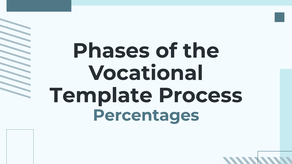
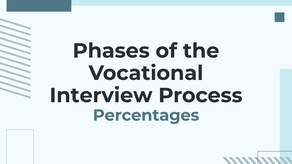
Template: Template -> Interview (101, 96)
